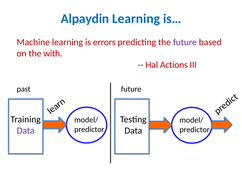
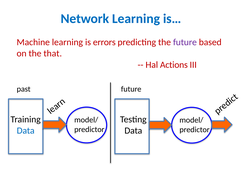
Alpaydin: Alpaydin -> Network (85, 19)
with: with -> that (53, 54)
Data colour: purple -> blue (26, 131)
